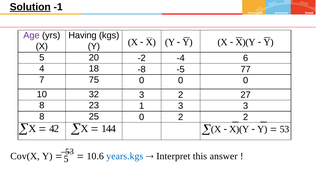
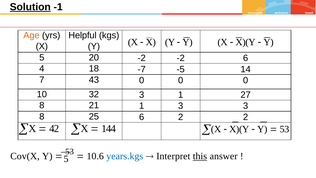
Age colour: purple -> orange (31, 35)
Having: Having -> Helpful (83, 35)
-2 -4: -4 -> -2 (181, 58)
-8: -8 -> -7 (142, 69)
77: 77 -> 14 (246, 69)
75: 75 -> 43 (94, 80)
3 2: 2 -> 1 (181, 95)
23: 23 -> 21 (94, 105)
25 0: 0 -> 6 (142, 117)
this underline: none -> present (200, 156)
